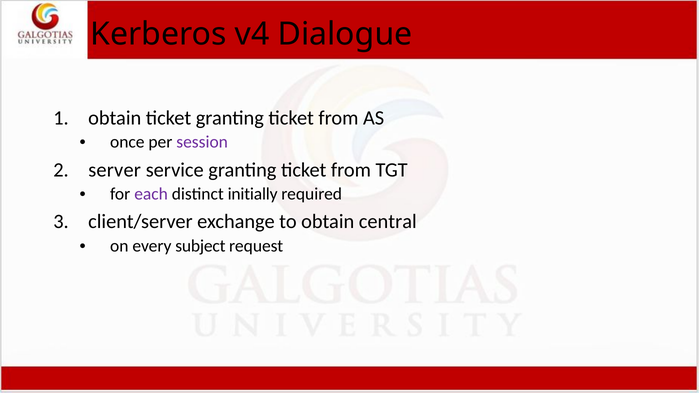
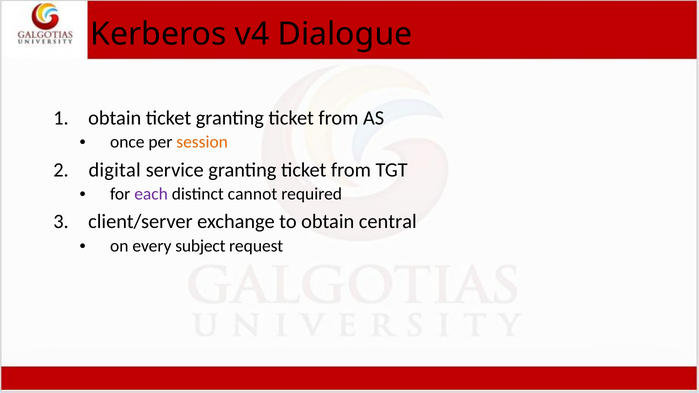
session colour: purple -> orange (202, 142)
server: server -> digital (115, 170)
initially: initially -> cannot (252, 194)
